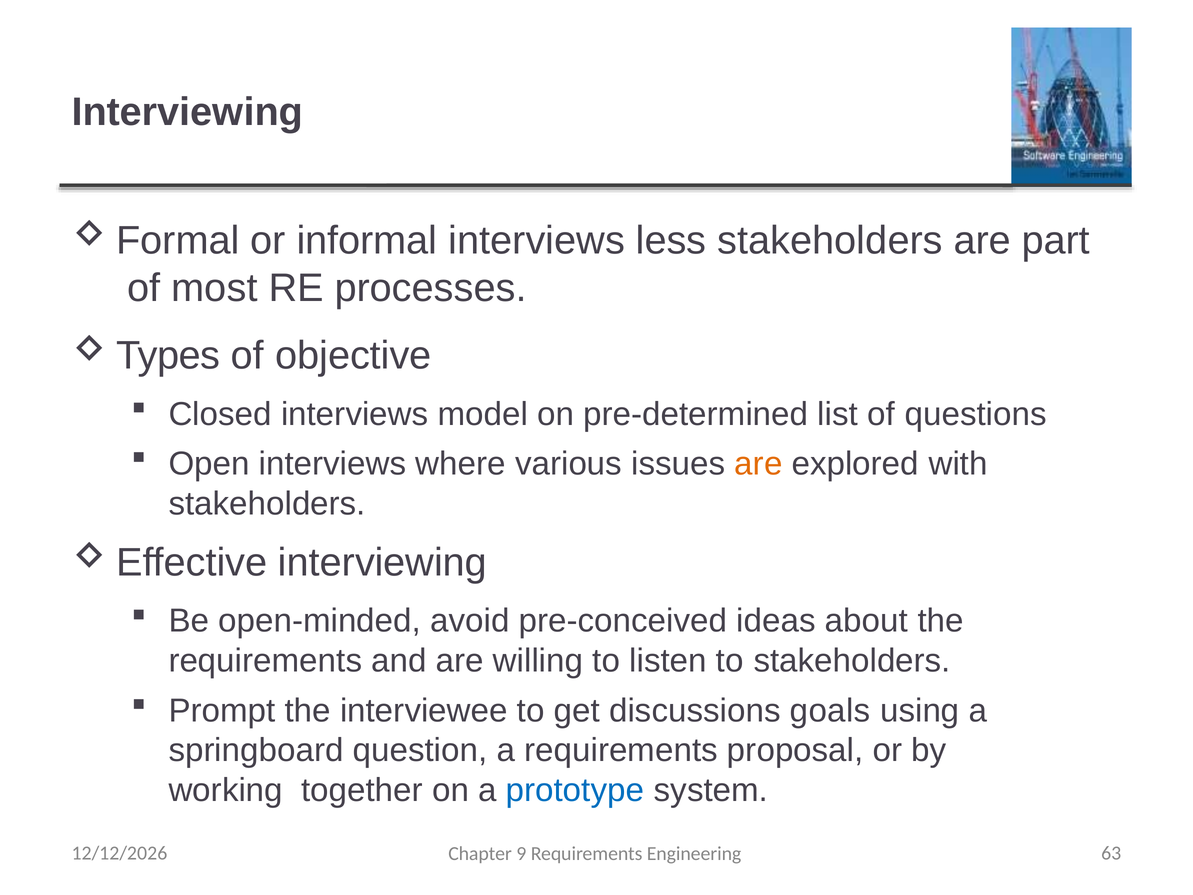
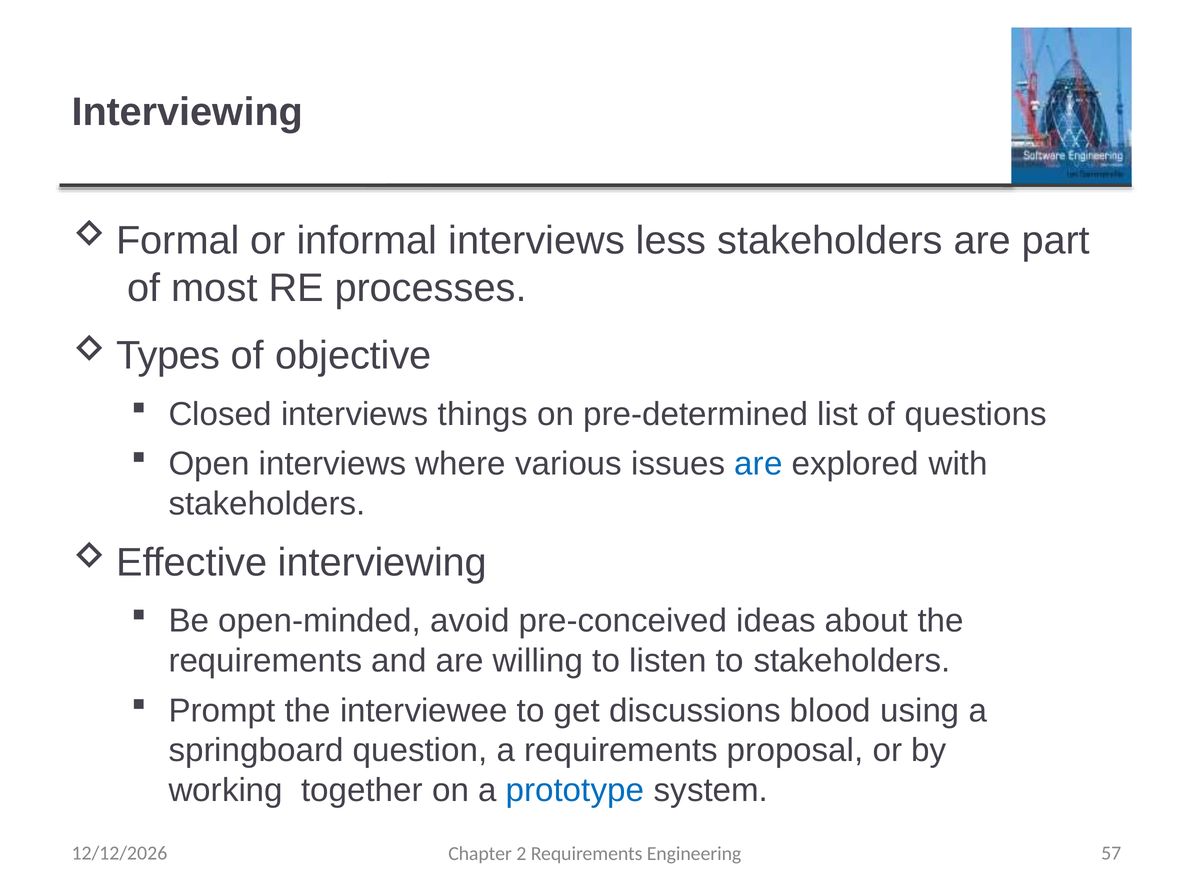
model: model -> things (483, 414)
are colour: orange -> blue (758, 464)
goals: goals -> blood (830, 710)
9: 9 -> 2 (521, 853)
63: 63 -> 57 (1111, 853)
